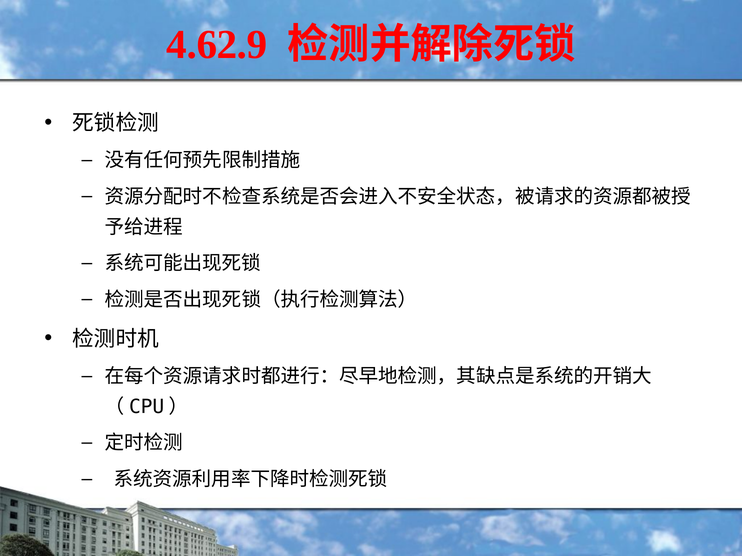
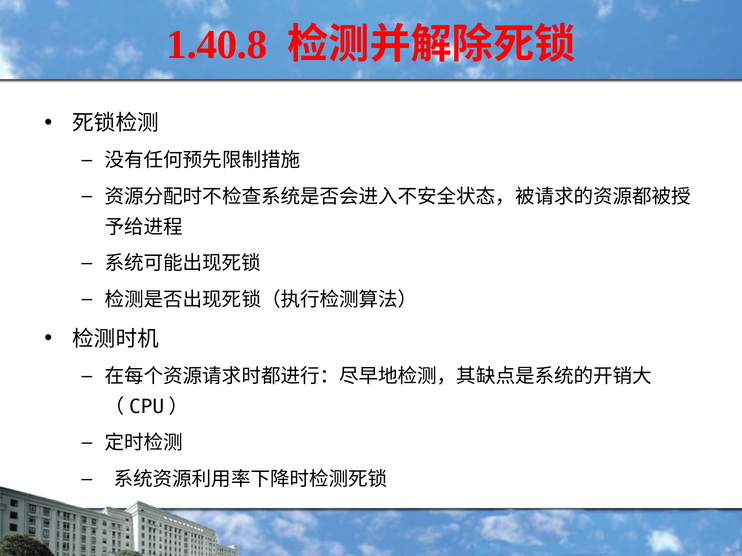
4.62.9: 4.62.9 -> 1.40.8 (217, 44)
